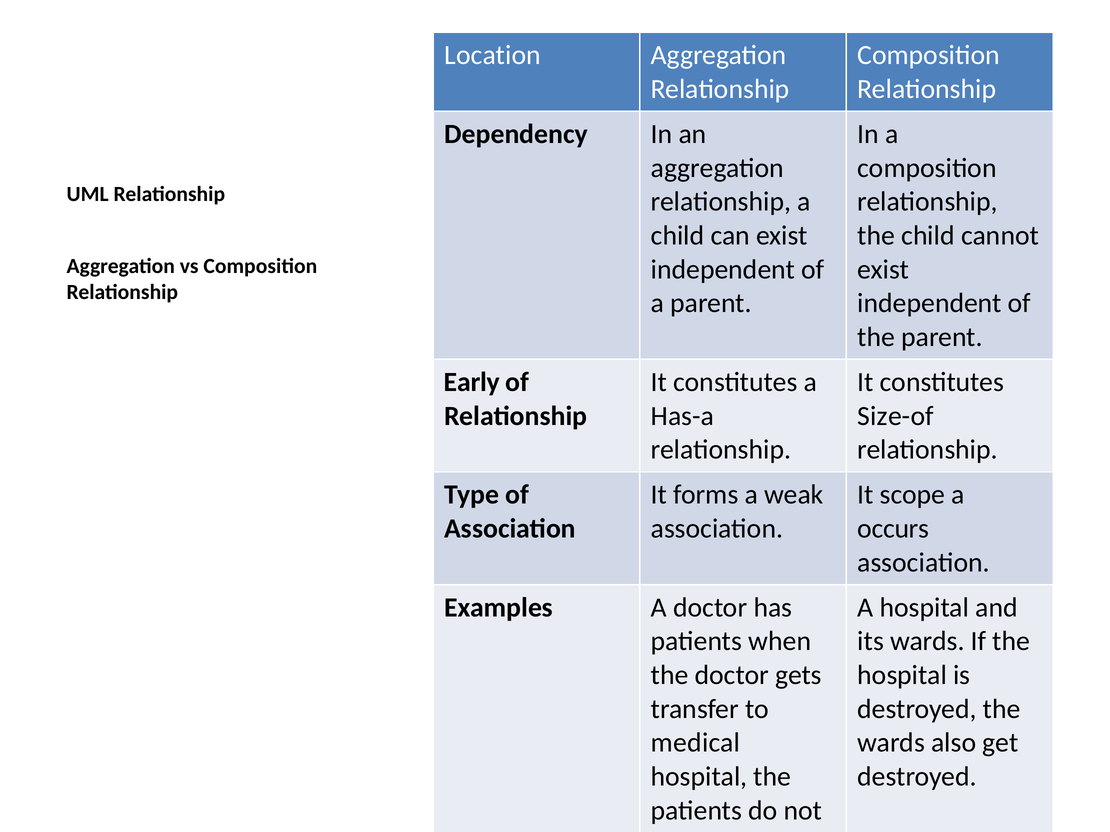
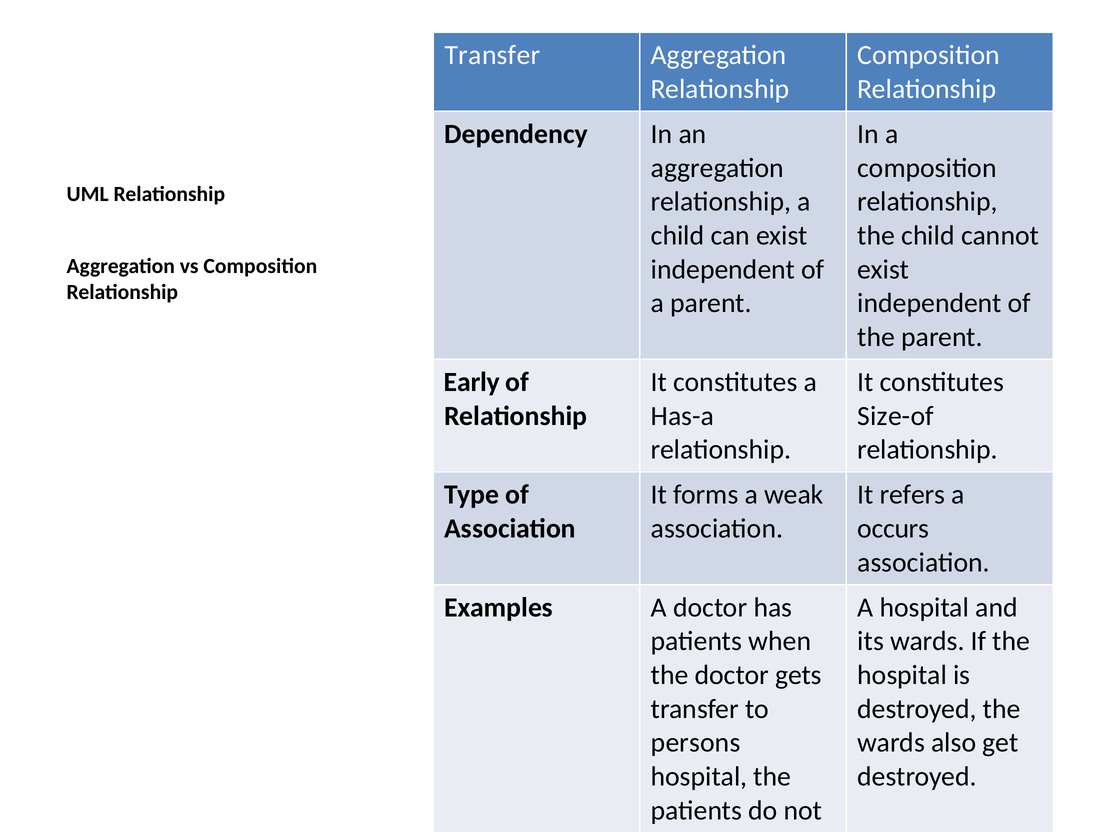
Location: Location -> Transfer (493, 55)
scope: scope -> refers (912, 495)
medical: medical -> persons (696, 743)
